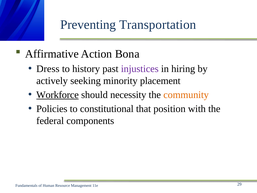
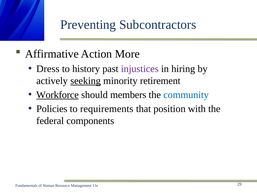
Transportation: Transportation -> Subcontractors (158, 25)
Bona: Bona -> More (127, 54)
seeking underline: none -> present (86, 81)
placement: placement -> retirement (160, 81)
necessity: necessity -> members (128, 95)
community colour: orange -> blue (186, 95)
constitutional: constitutional -> requirements (107, 109)
